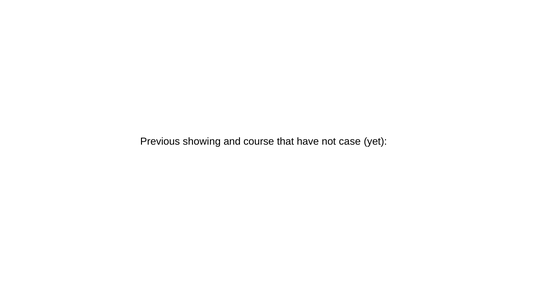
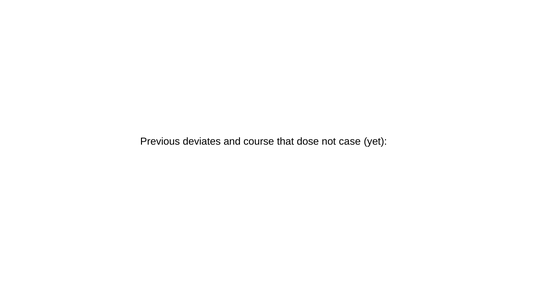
showing: showing -> deviates (202, 142)
have: have -> dose (308, 142)
